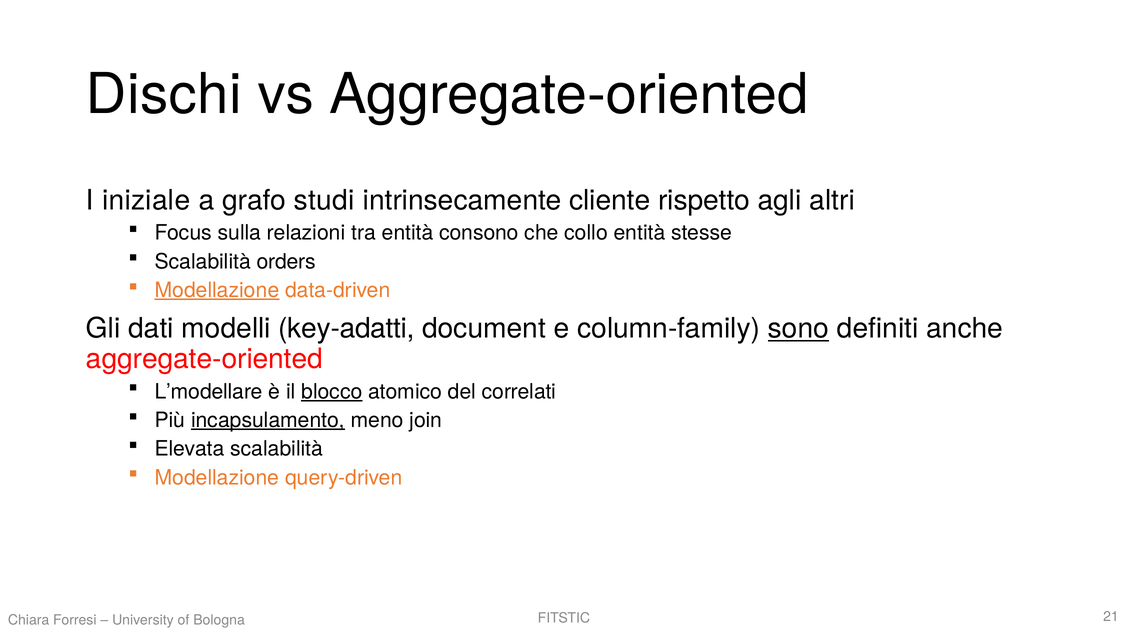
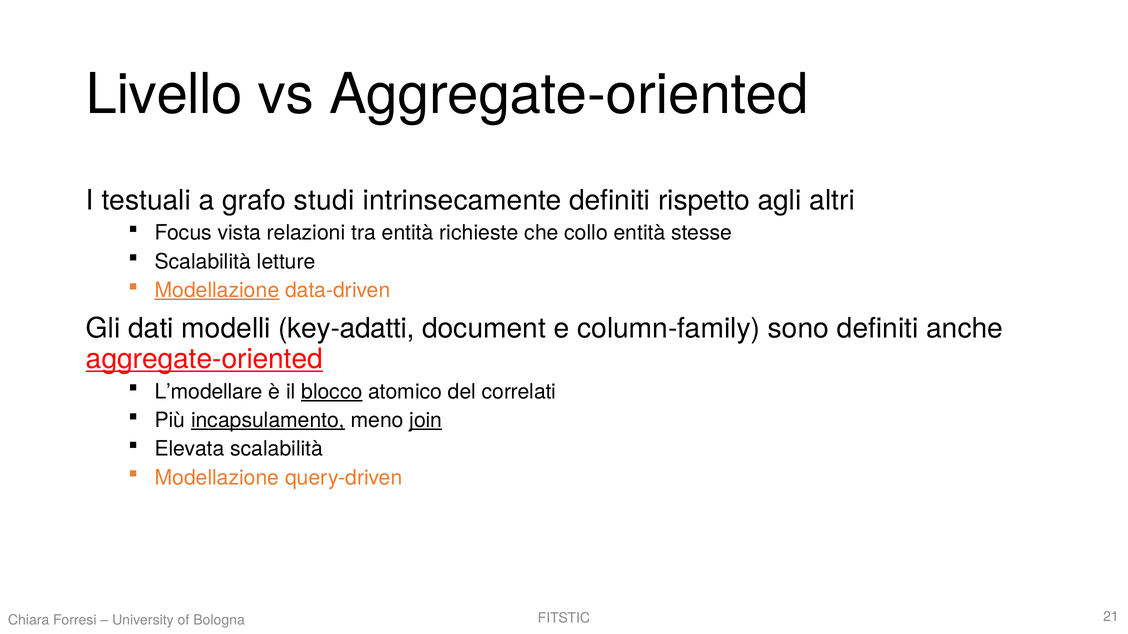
Dischi: Dischi -> Livello (164, 95)
iniziale: iniziale -> testuali (146, 201)
intrinsecamente cliente: cliente -> definiti (610, 201)
sulla: sulla -> vista (239, 233)
consono: consono -> richieste (479, 233)
orders: orders -> letture (286, 262)
sono underline: present -> none (798, 329)
aggregate-oriented underline: none -> present (204, 359)
join underline: none -> present (426, 421)
